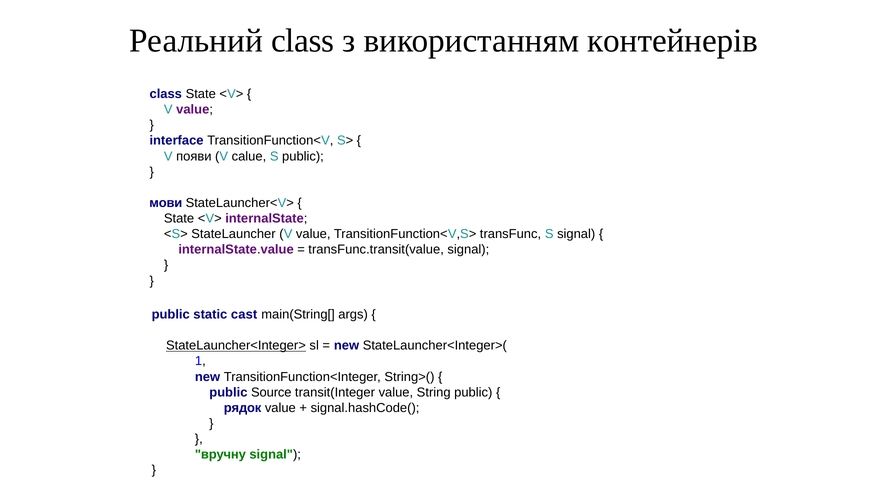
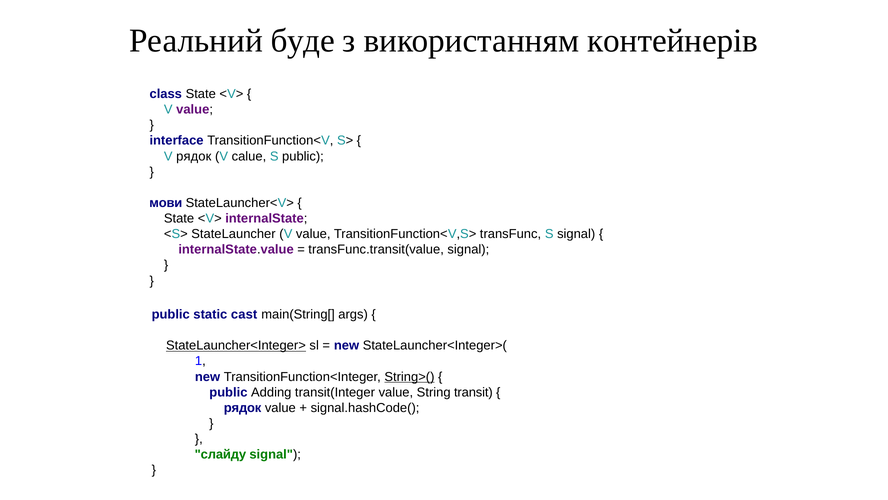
Реальний class: class -> буде (303, 41)
V появи: появи -> рядок (194, 156)
String>( underline: none -> present (409, 376)
Source: Source -> Adding (271, 392)
String public: public -> transit (473, 392)
вручну: вручну -> слайду (220, 454)
